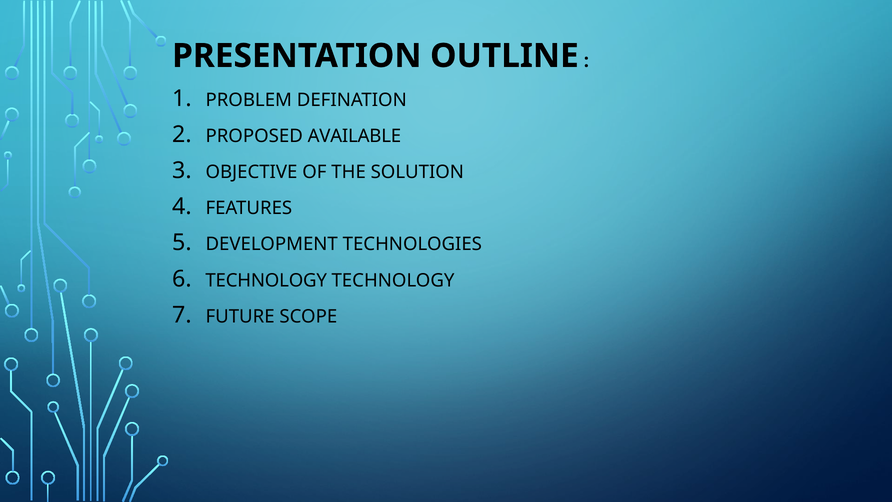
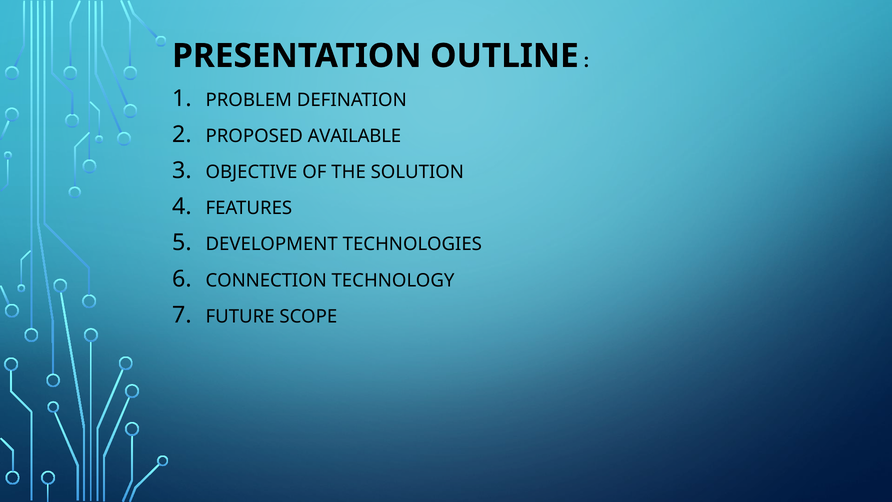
TECHNOLOGY: TECHNOLOGY -> CONNECTION (266, 280)
